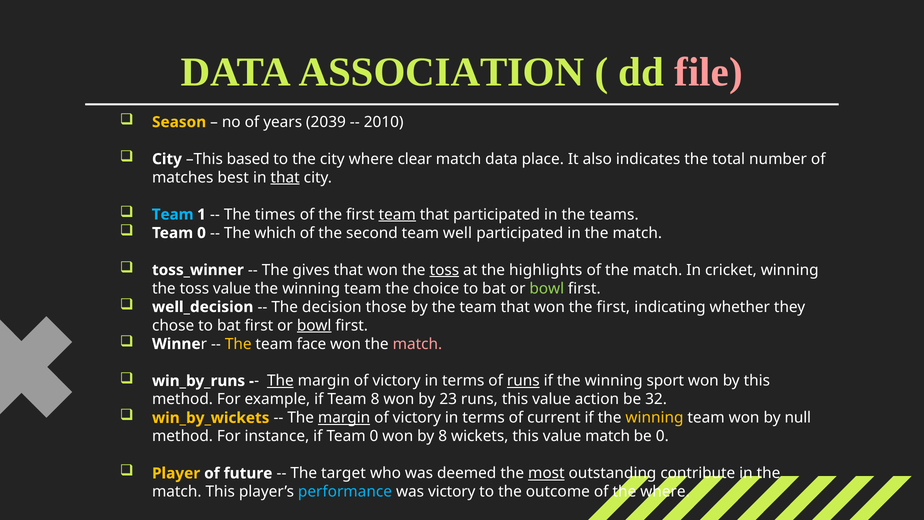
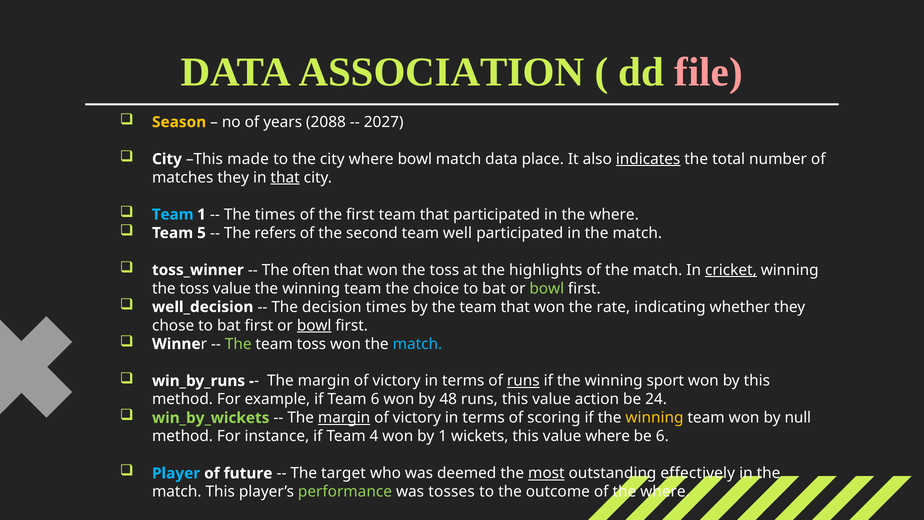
2039: 2039 -> 2088 (326, 122)
2010: 2010 -> 2027 (384, 122)
based: based -> made (248, 159)
where clear: clear -> bowl (415, 159)
indicates underline: none -> present (648, 159)
matches best: best -> they (233, 177)
team underline: present -> none (397, 214)
in the teams: teams -> where (614, 214)
0: 0 -> 5 (201, 233)
which: which -> refers (275, 233)
gives: gives -> often (311, 270)
toss underline: present -> none (444, 270)
cricket underline: none -> present (731, 270)
decision those: those -> times (386, 307)
won the first: first -> rate (613, 307)
The colour: yellow -> light green (238, 344)
team face: face -> toss (311, 344)
match colour: pink -> light blue (417, 344)
The underline: present -> none (280, 381)
Team 8: 8 -> 6 (375, 399)
23: 23 -> 48 (448, 399)
32: 32 -> 24 (656, 399)
win_by_wickets colour: yellow -> light green (211, 418)
current: current -> scoring (554, 418)
if Team 0: 0 -> 4 (374, 436)
by 8: 8 -> 1 (443, 436)
value match: match -> where (608, 436)
be 0: 0 -> 6 (662, 436)
Player colour: yellow -> light blue (176, 473)
contribute: contribute -> effectively (698, 473)
performance colour: light blue -> light green (345, 492)
was victory: victory -> tosses (452, 492)
